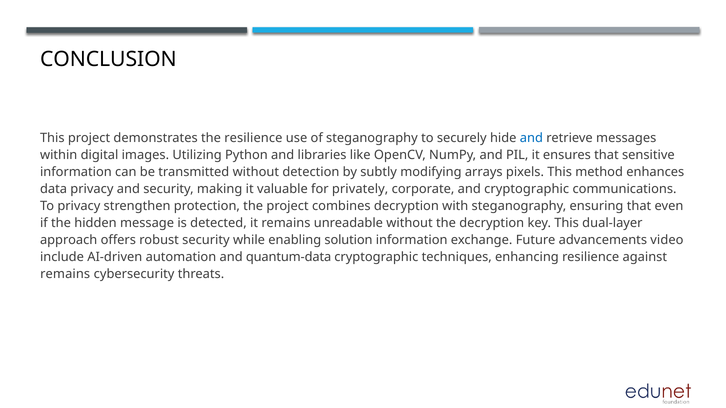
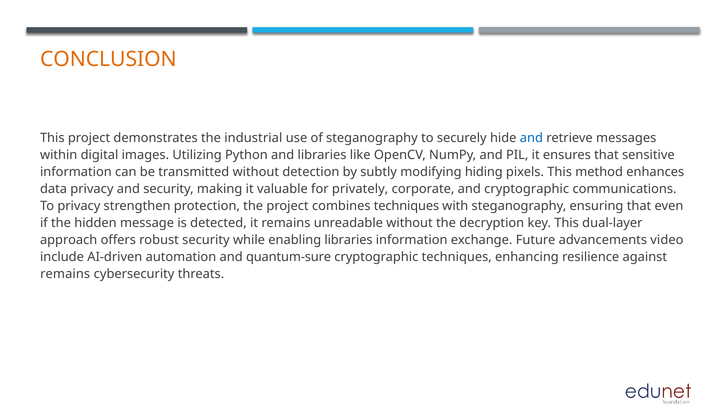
CONCLUSION colour: black -> orange (108, 59)
the resilience: resilience -> industrial (253, 138)
arrays: arrays -> hiding (484, 172)
combines decryption: decryption -> techniques (406, 206)
enabling solution: solution -> libraries (348, 240)
quantum-data: quantum-data -> quantum-sure (289, 257)
